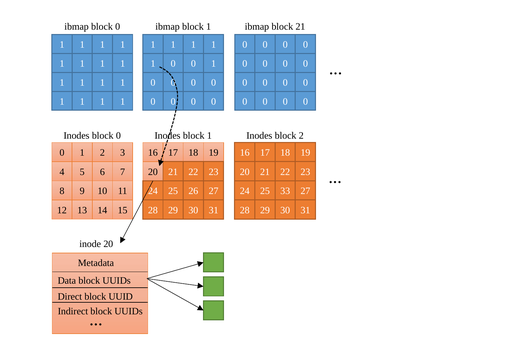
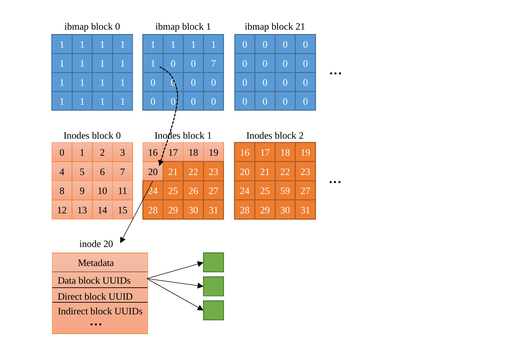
1 0 0 1: 1 -> 7 (214, 64)
33: 33 -> 59 (285, 191)
